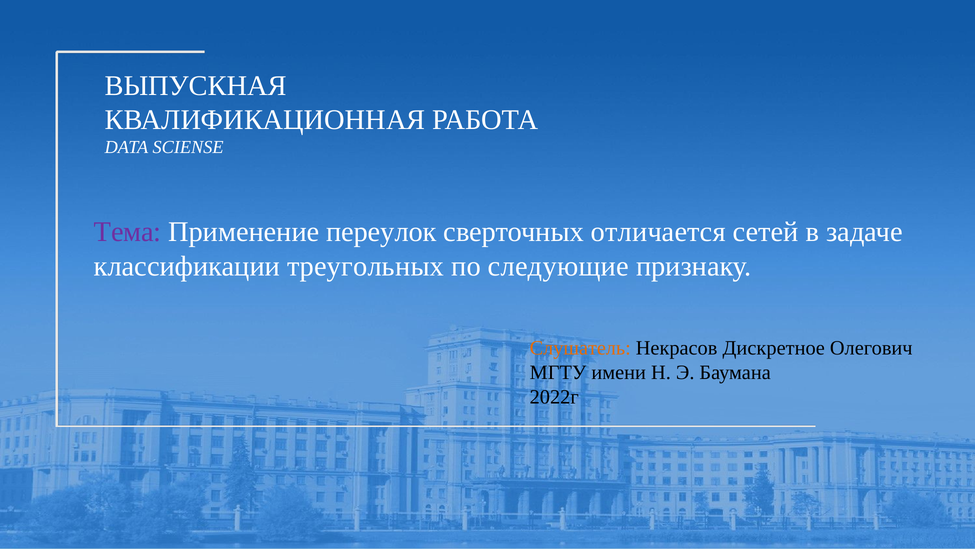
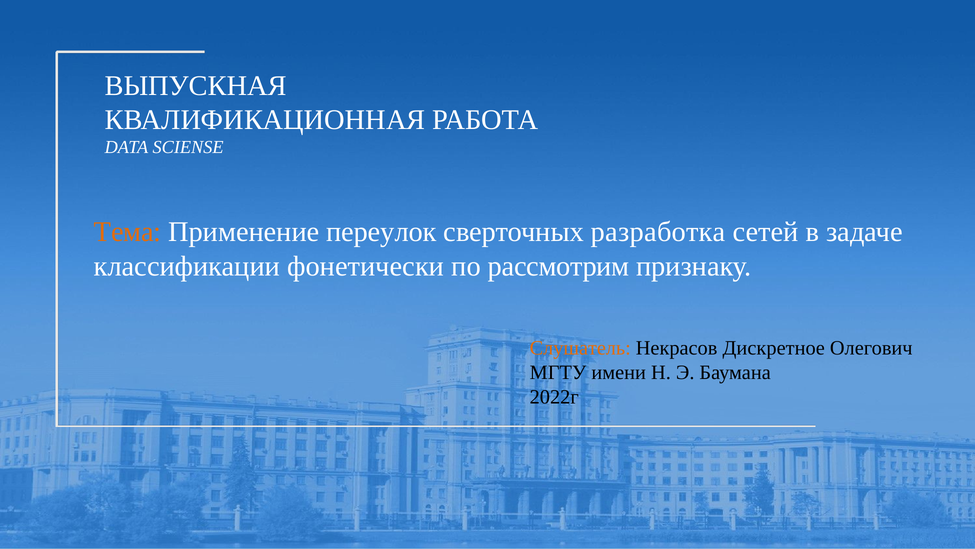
Тема colour: purple -> orange (128, 232)
отличается: отличается -> разработка (658, 232)
треугольных: треугольных -> фонетически (366, 266)
следующие: следующие -> рассмотрим (559, 266)
